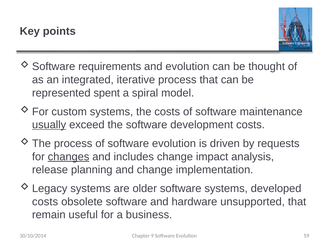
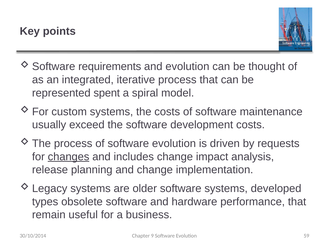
usually underline: present -> none (49, 125)
costs: costs -> types (45, 201)
unsupported: unsupported -> performance (253, 201)
